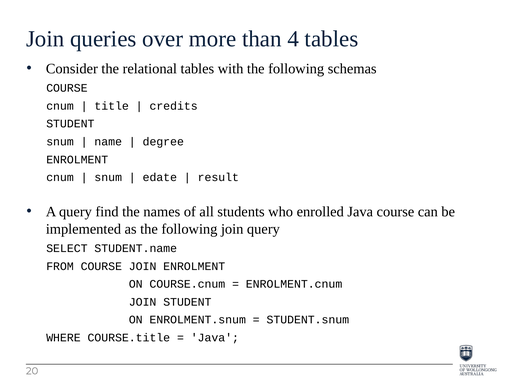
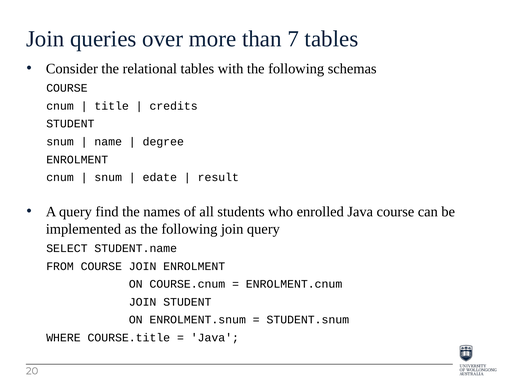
4: 4 -> 7 (293, 39)
